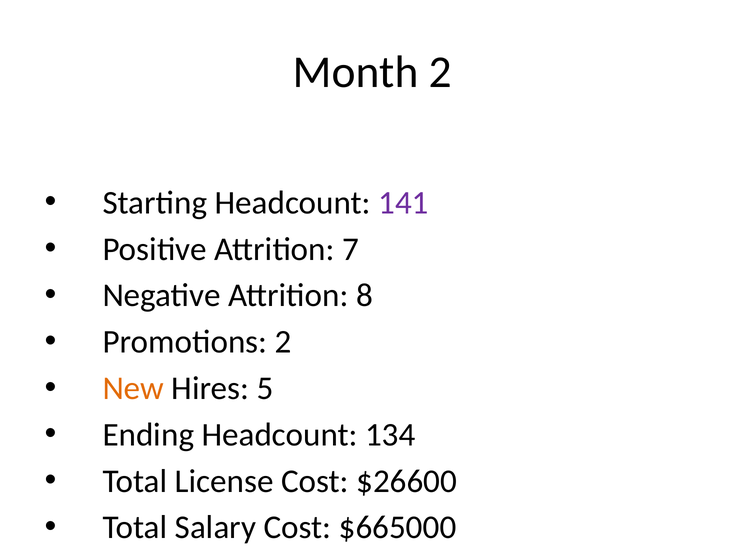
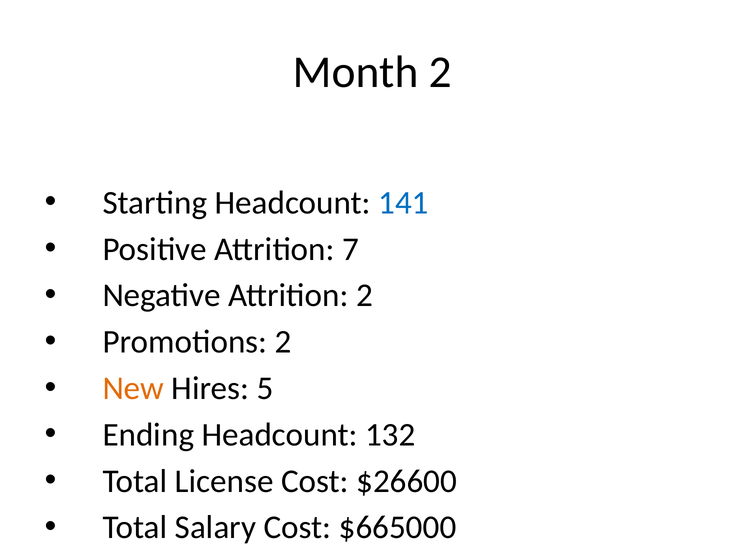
141 colour: purple -> blue (403, 203)
Attrition 8: 8 -> 2 (365, 295)
134: 134 -> 132 (390, 435)
